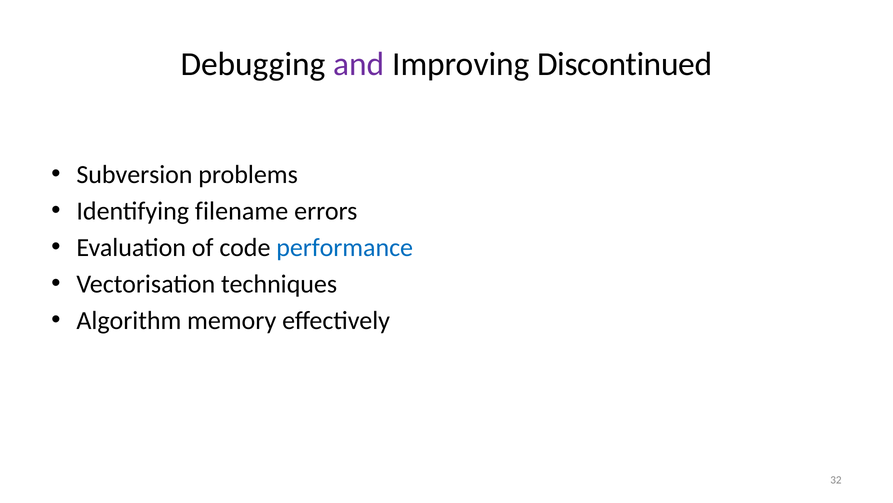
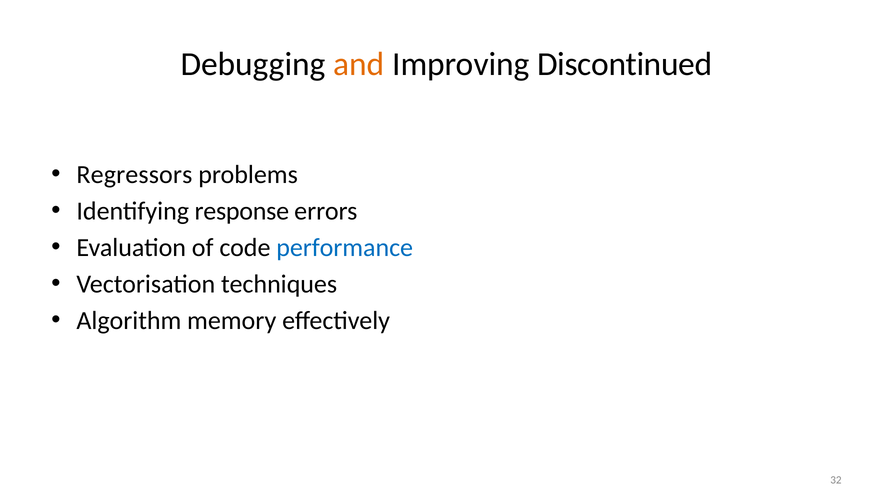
and colour: purple -> orange (359, 64)
Subversion: Subversion -> Regressors (134, 174)
filename: filename -> response (242, 211)
